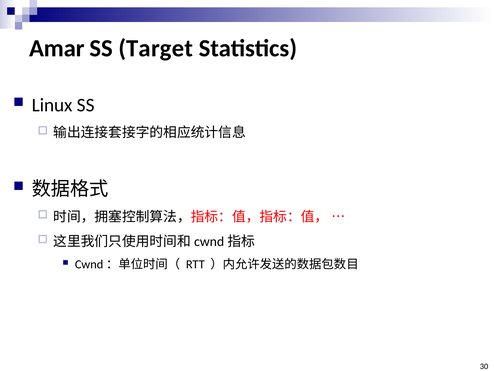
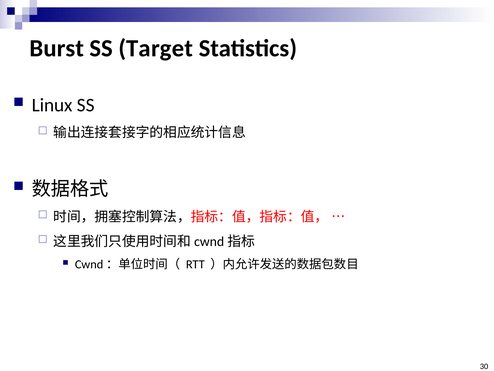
Amar: Amar -> Burst (57, 48)
